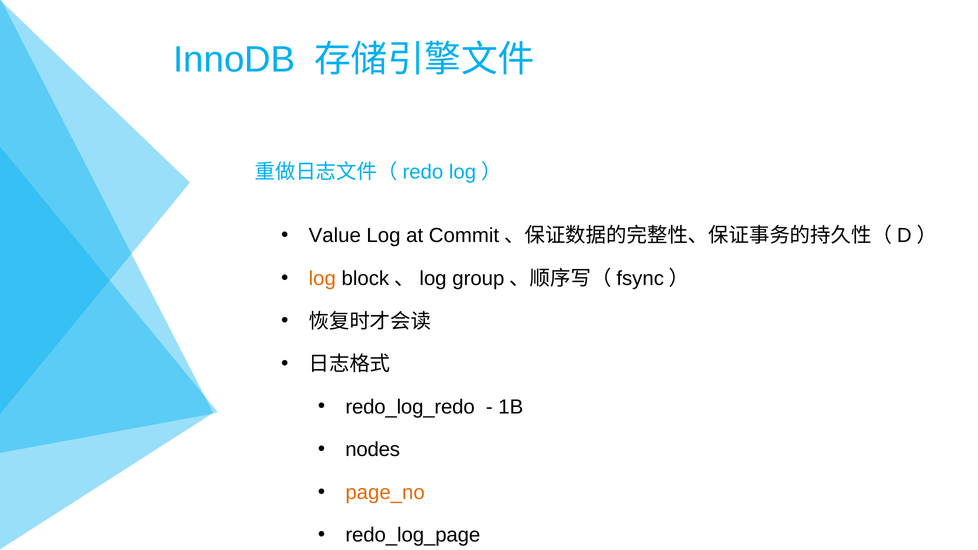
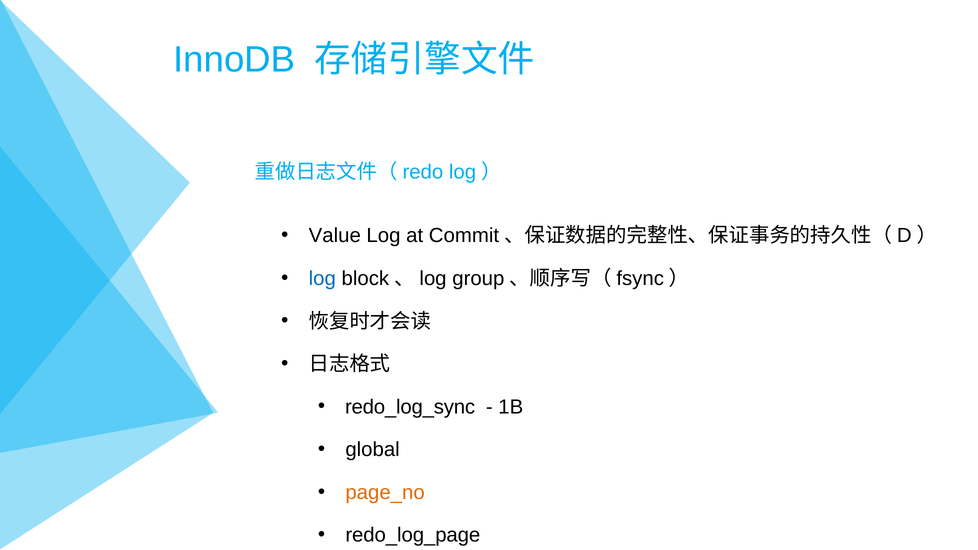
log colour: orange -> blue (322, 279)
redo_log_redo: redo_log_redo -> redo_log_sync (410, 407)
nodes: nodes -> global (373, 450)
